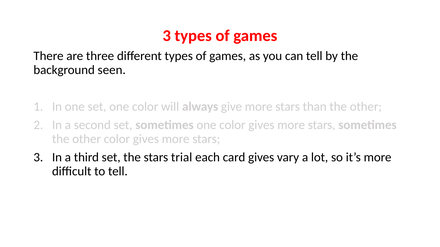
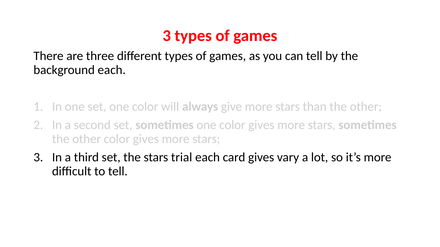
background seen: seen -> each (112, 70)
